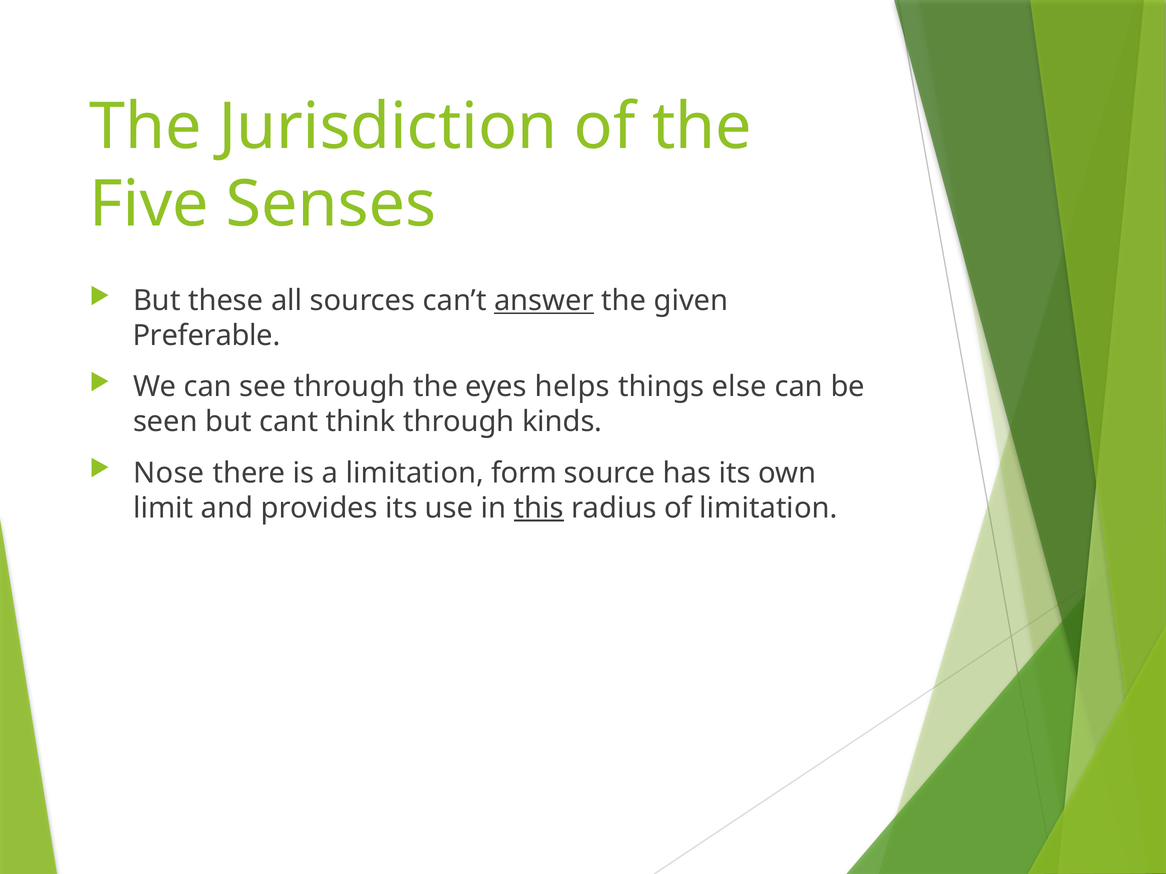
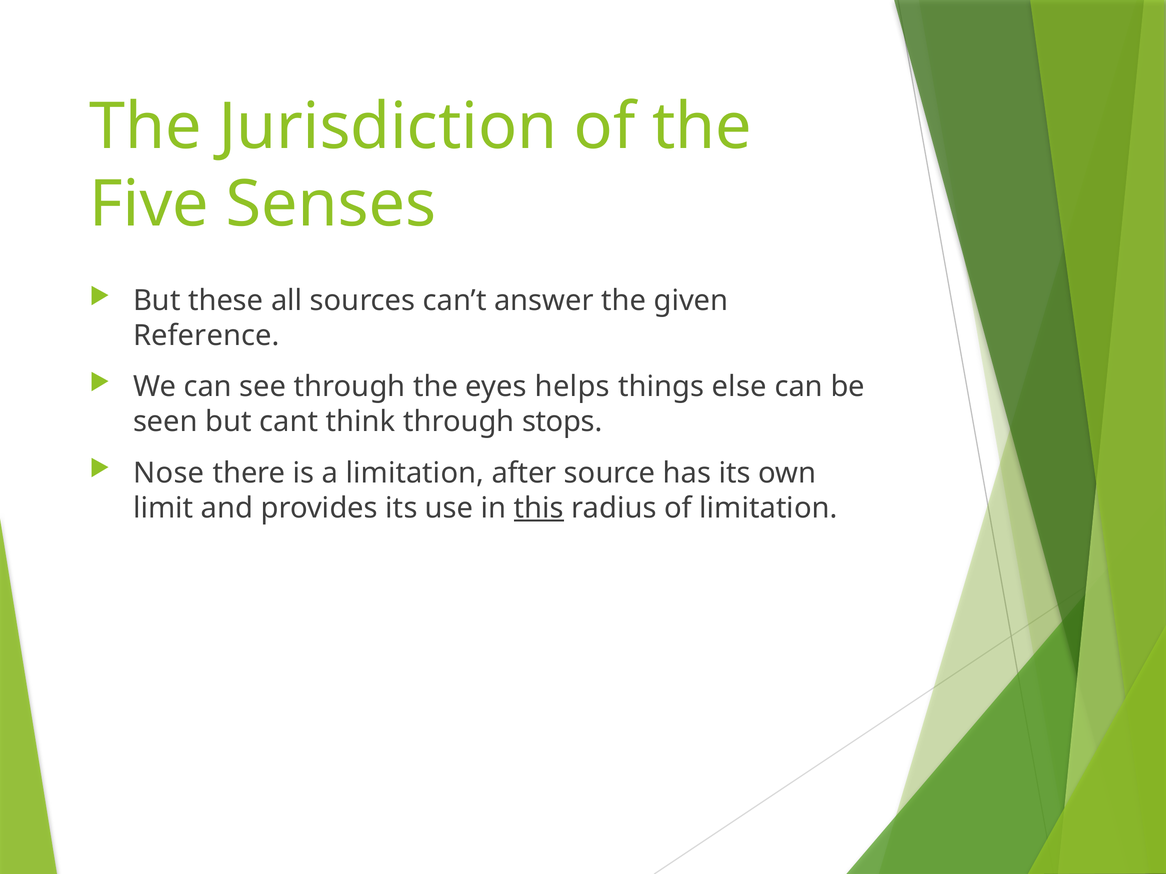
answer underline: present -> none (544, 301)
Preferable: Preferable -> Reference (206, 336)
kinds: kinds -> stops (562, 422)
form: form -> after (524, 473)
